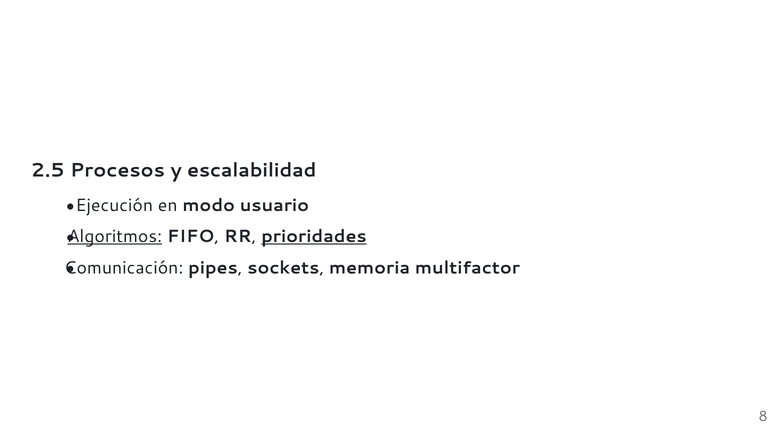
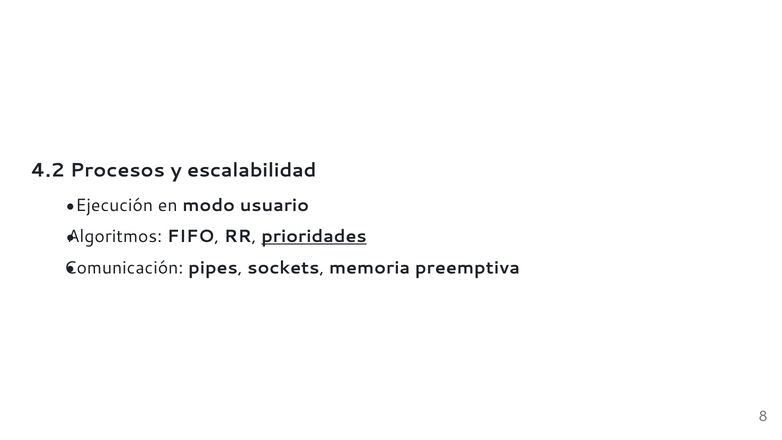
2.5: 2.5 -> 4.2 (48, 170)
Algoritmos underline: present -> none (115, 236)
multifactor: multifactor -> preemptiva (467, 268)
